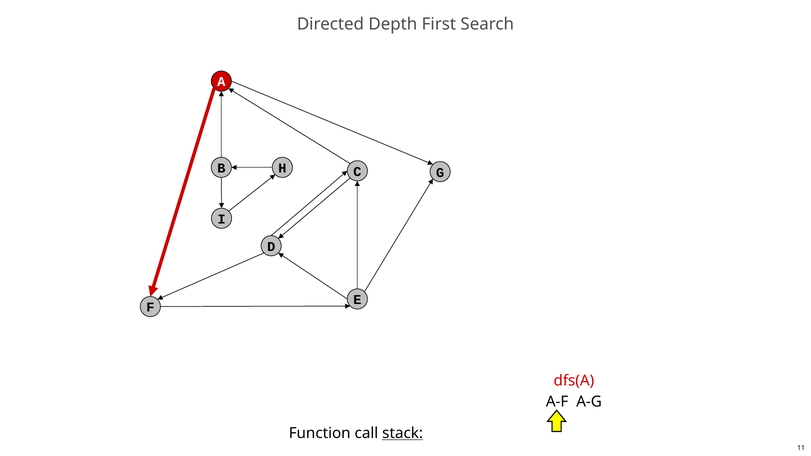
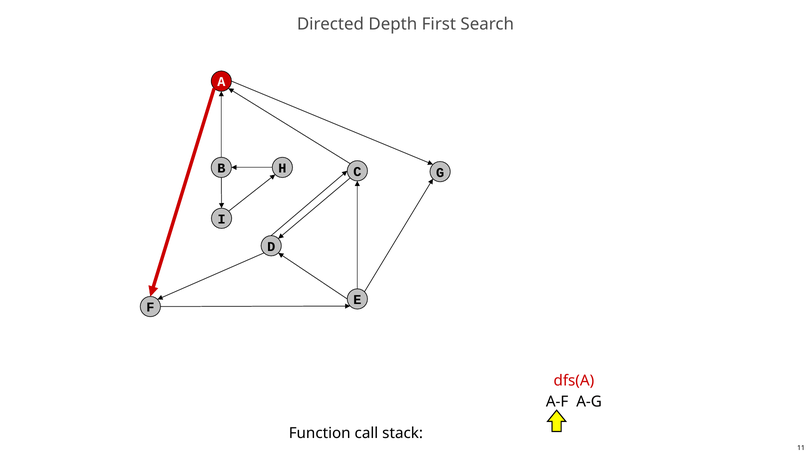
stack underline: present -> none (403, 433)
